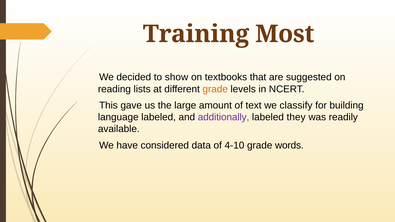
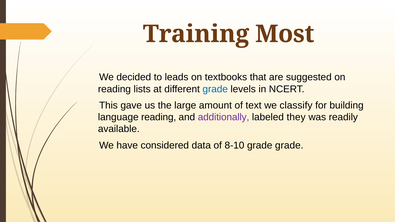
show: show -> leads (177, 77)
grade colour: orange -> blue (215, 89)
language labeled: labeled -> reading (159, 117)
4-10: 4-10 -> 8-10 (234, 145)
grade words: words -> grade (289, 145)
